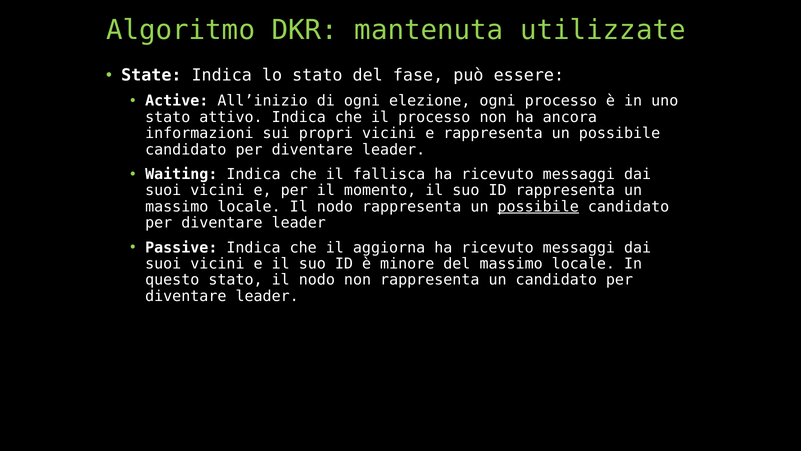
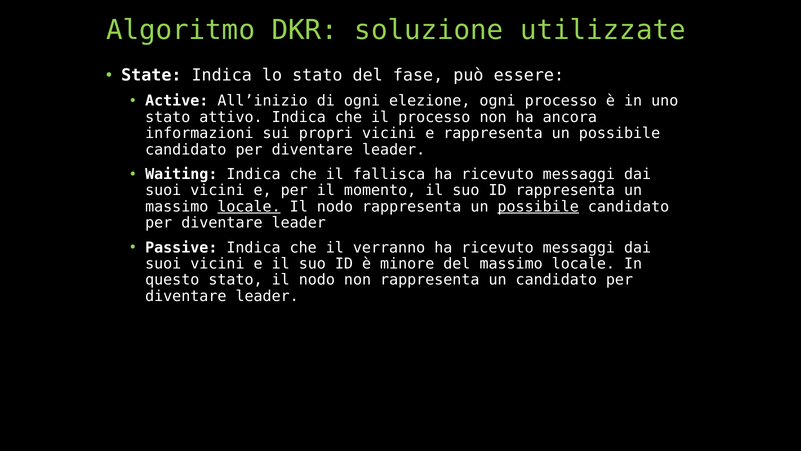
mantenuta: mantenuta -> soluzione (429, 30)
locale underline: none -> present (249, 207)
aggiorna: aggiorna -> verranno (389, 247)
